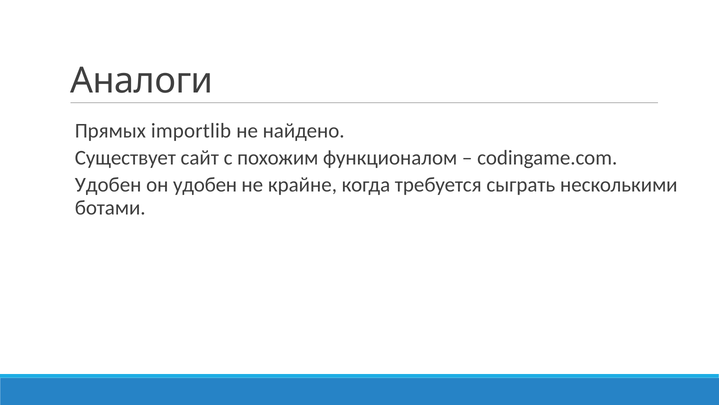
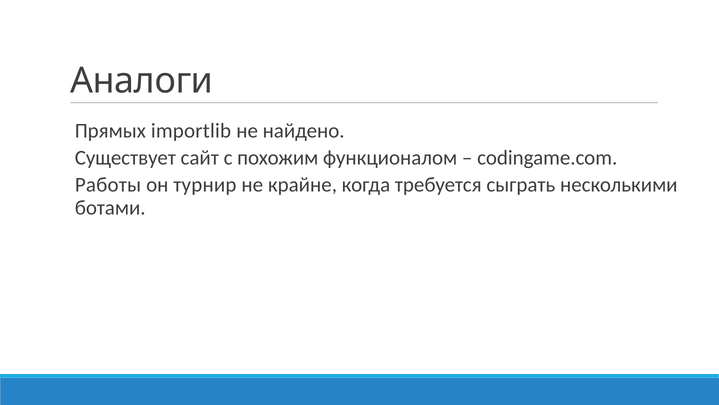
Удобен: Удобен -> Работы (108, 185)
он удобен: удобен -> турнир (205, 185)
